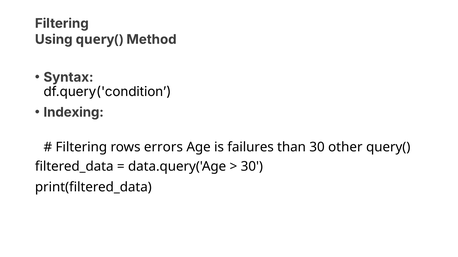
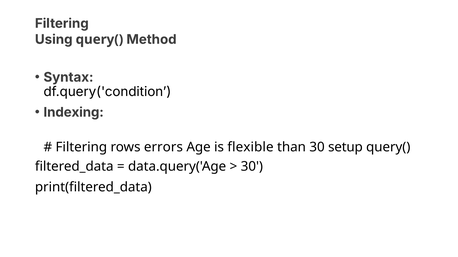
failures: failures -> flexible (250, 148)
other: other -> setup (345, 148)
